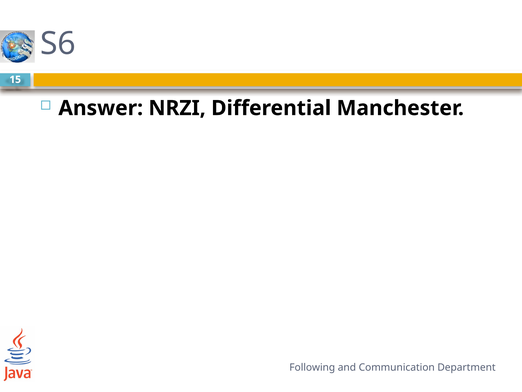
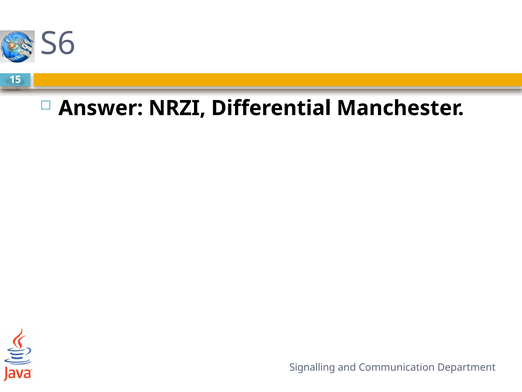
Following: Following -> Signalling (312, 367)
